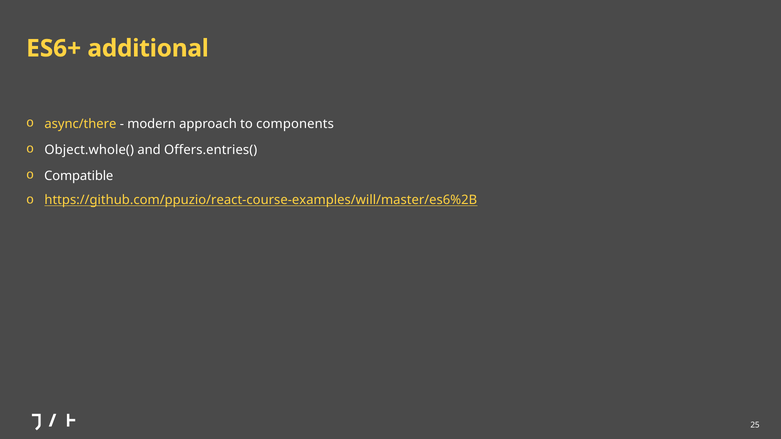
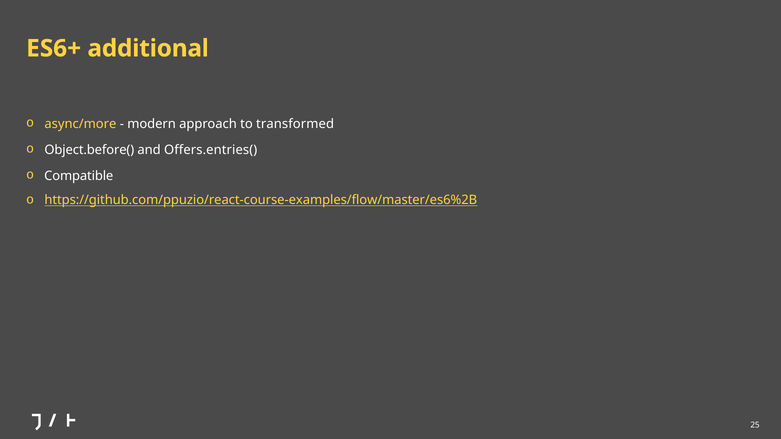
async/there: async/there -> async/more (80, 124)
components: components -> transformed (295, 124)
Object.whole(: Object.whole( -> Object.before( (89, 150)
https://github.com/ppuzio/react-course-examples/will/master/es6%2B: https://github.com/ppuzio/react-course-examples/will/master/es6%2B -> https://github.com/ppuzio/react-course-examples/flow/master/es6%2B (261, 200)
